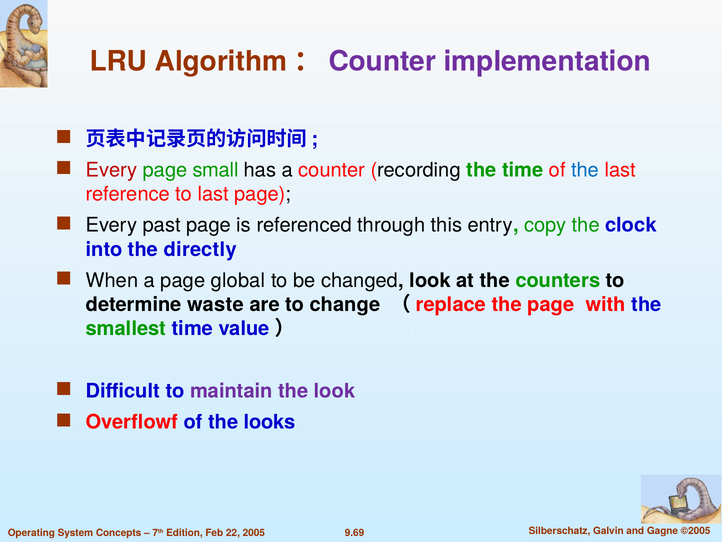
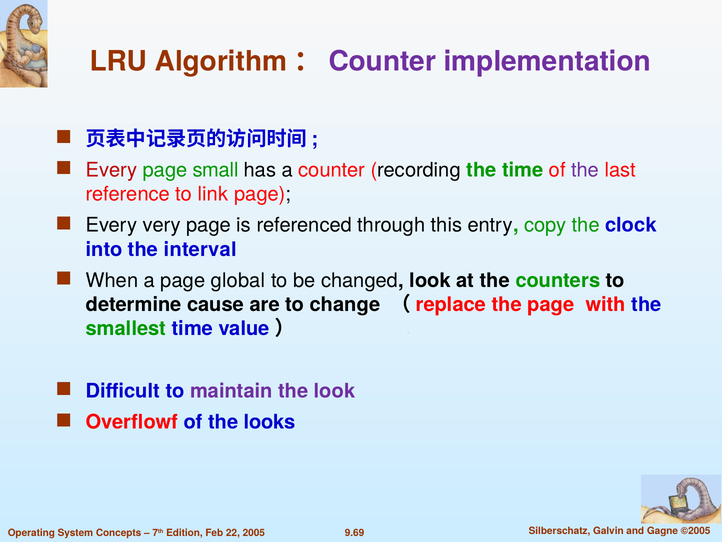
the colour: blue -> purple (585, 170)
to last: last -> link (213, 194)
past: past -> very (162, 225)
directly: directly -> interval (200, 249)
waste: waste -> cause (216, 304)
